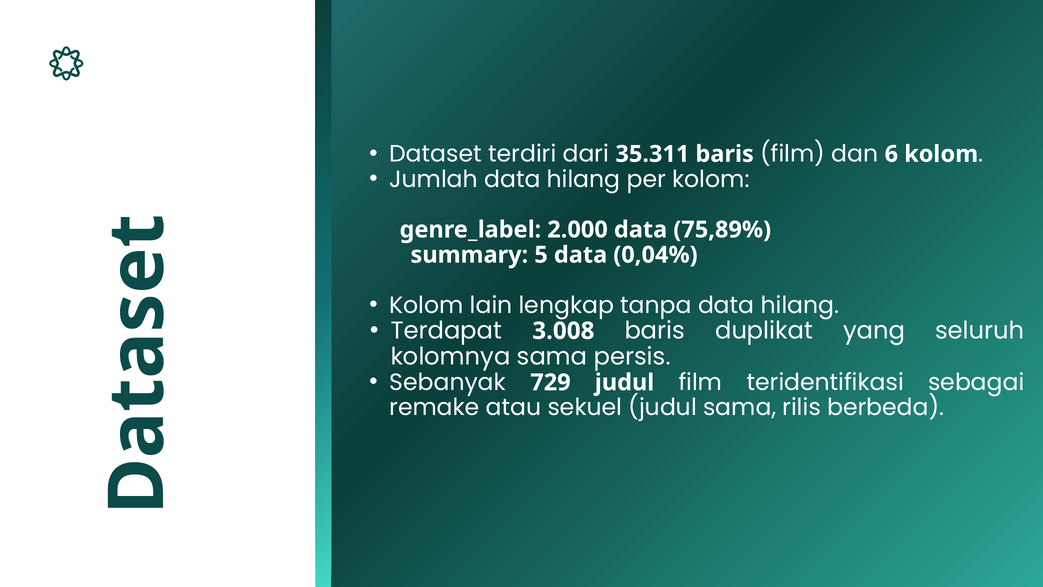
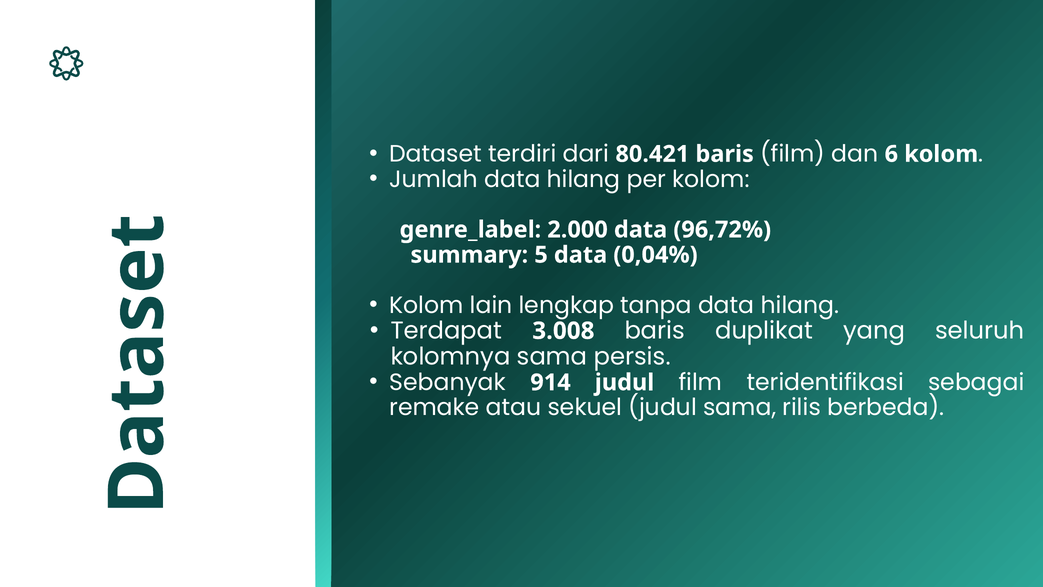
35.311: 35.311 -> 80.421 (652, 154)
75,89%: 75,89% -> 96,72% (722, 230)
729: 729 -> 914 (550, 382)
